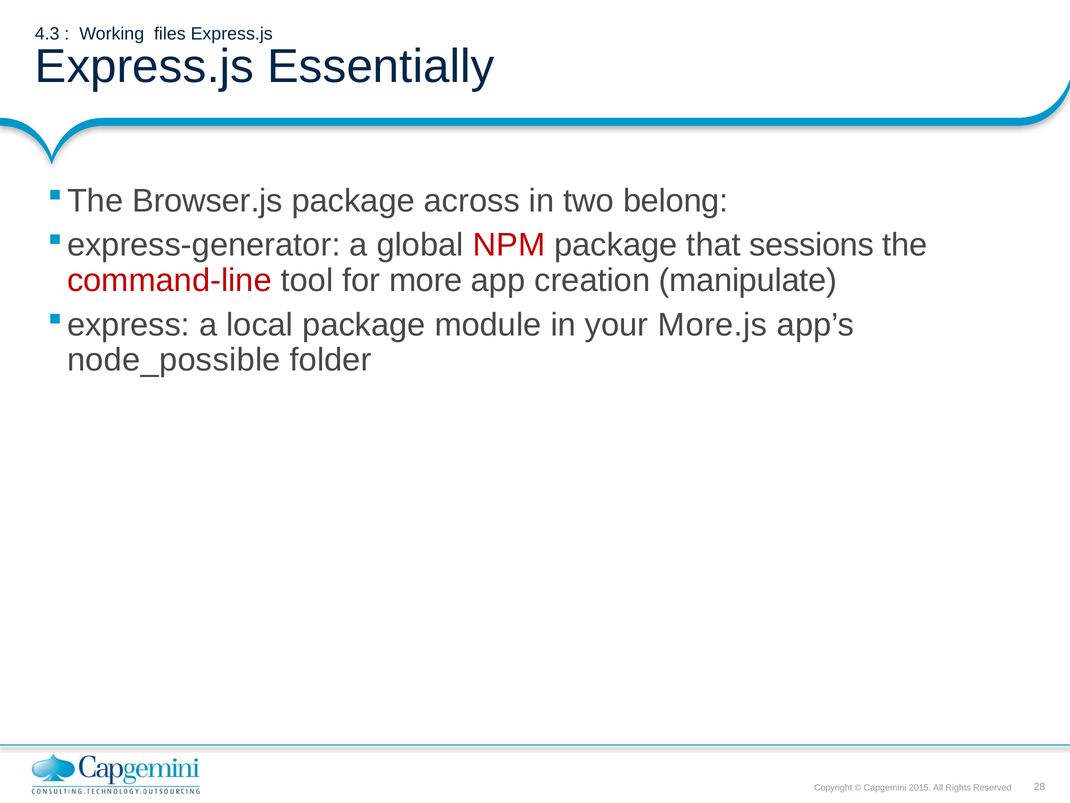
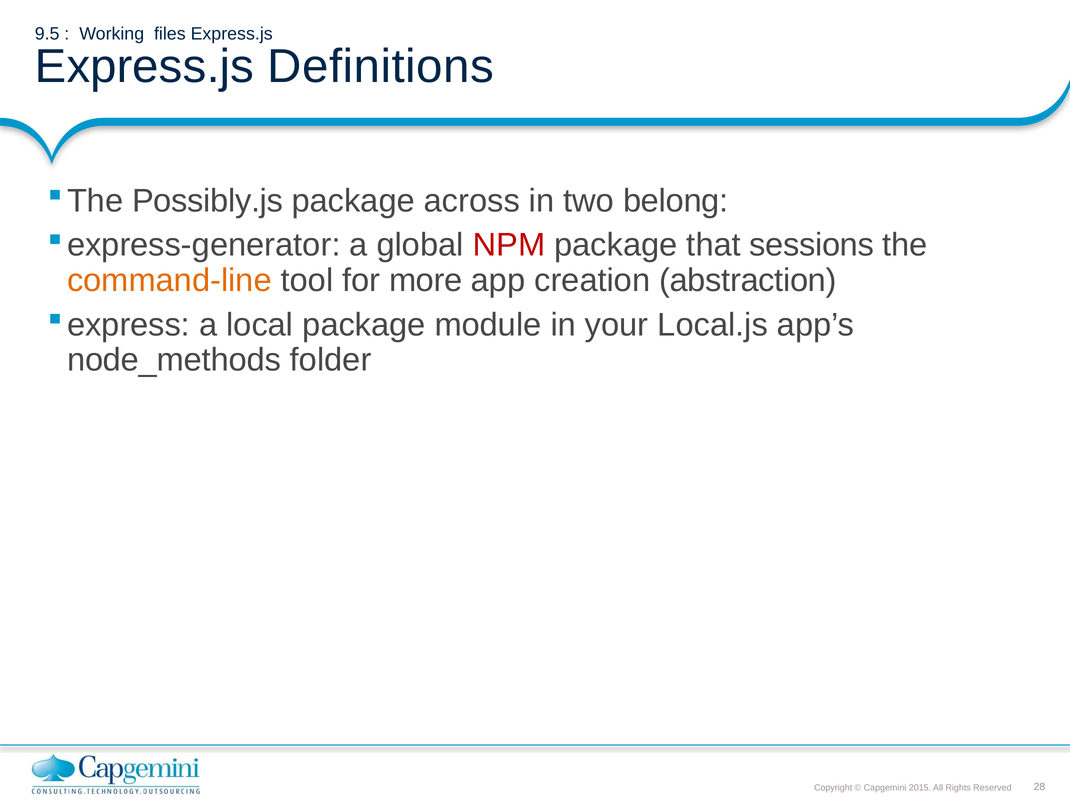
4.3: 4.3 -> 9.5 (47, 34)
Essentially: Essentially -> Definitions (381, 67)
Browser.js: Browser.js -> Possibly.js (208, 201)
command-line colour: red -> orange (169, 280)
manipulate: manipulate -> abstraction (748, 280)
More.js: More.js -> Local.js (713, 325)
node_possible: node_possible -> node_methods (174, 360)
